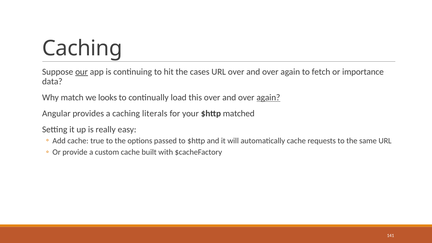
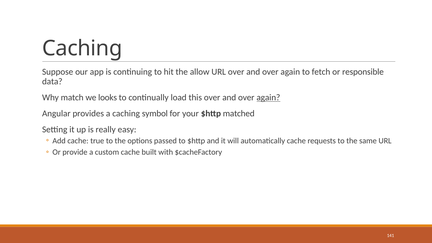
our underline: present -> none (82, 72)
cases: cases -> allow (200, 72)
importance: importance -> responsible (363, 72)
literals: literals -> symbol (155, 114)
